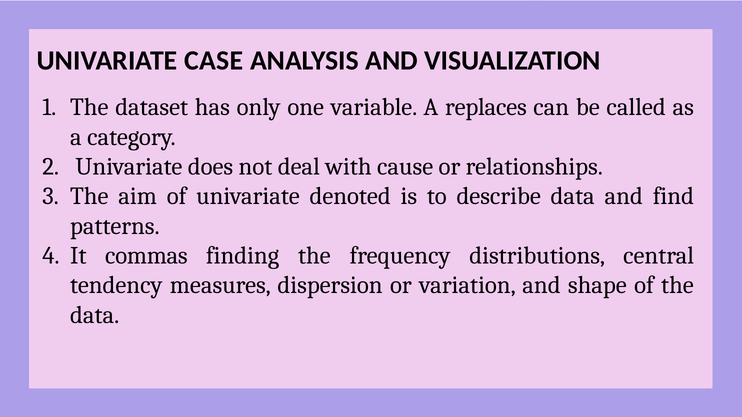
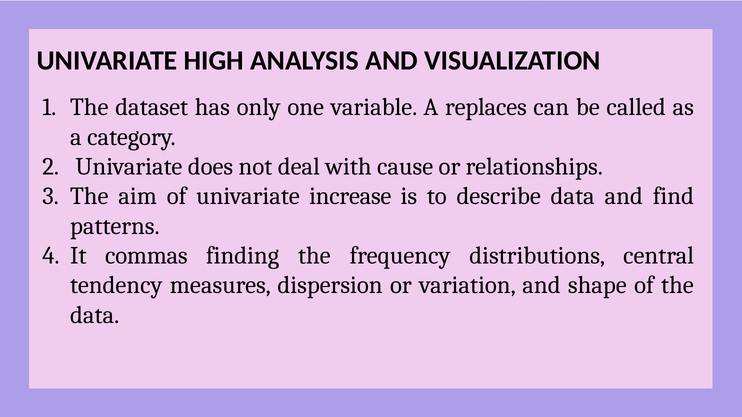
CASE: CASE -> HIGH (214, 61)
denoted: denoted -> increase (350, 196)
